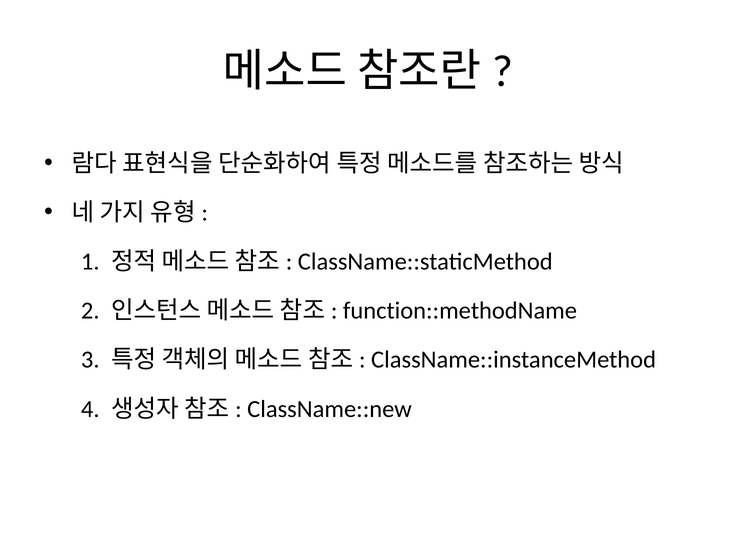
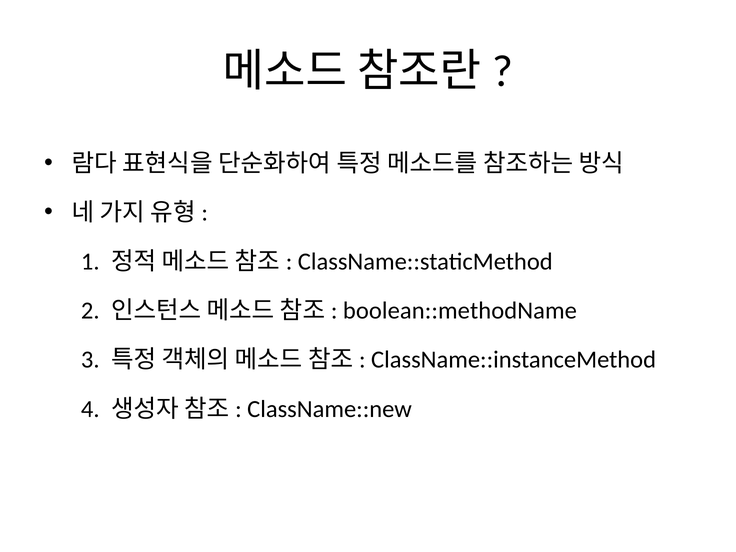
function::methodName: function::methodName -> boolean::methodName (460, 311)
